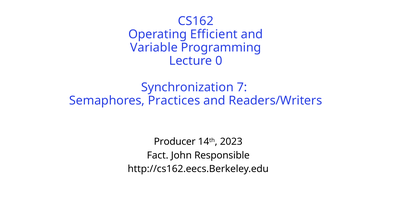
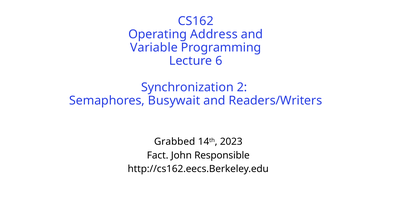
Efficient: Efficient -> Address (214, 34)
0: 0 -> 6 (219, 61)
7: 7 -> 2 (242, 88)
Practices: Practices -> Busywait (174, 101)
Producer: Producer -> Grabbed (175, 142)
